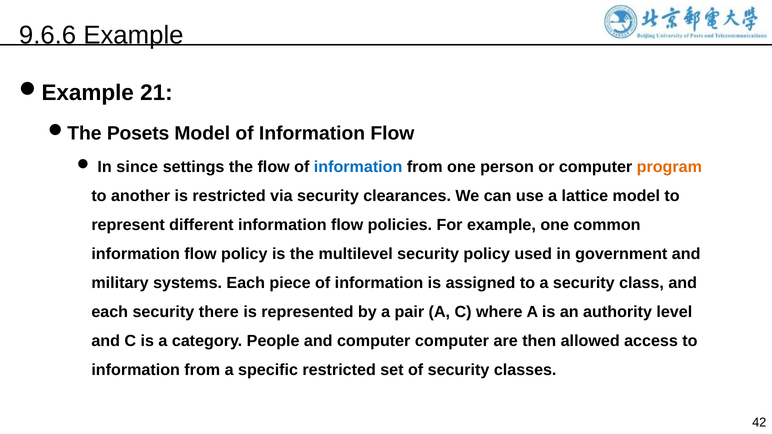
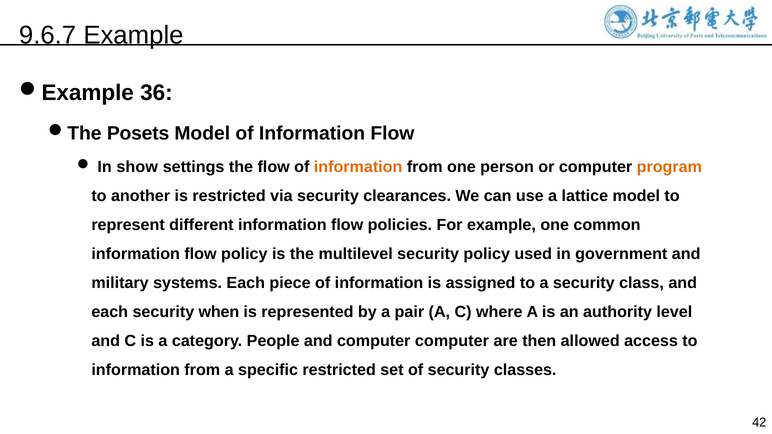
9.6.6: 9.6.6 -> 9.6.7 (48, 36)
21: 21 -> 36 (156, 93)
since: since -> show (137, 167)
information colour: blue -> orange (358, 167)
there: there -> when (219, 312)
